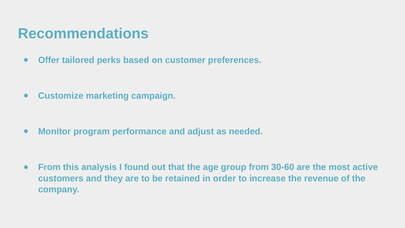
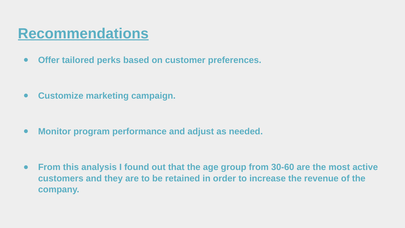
Recommendations underline: none -> present (83, 34)
